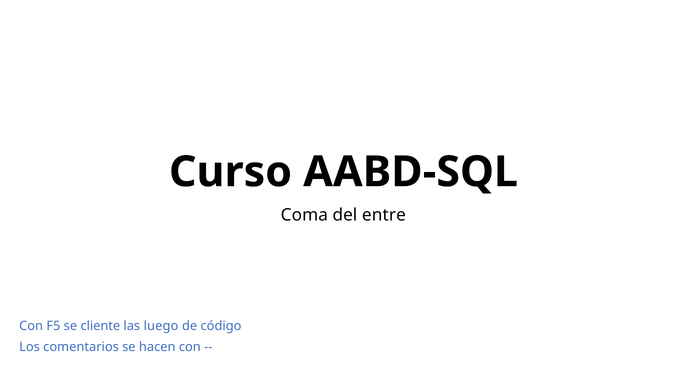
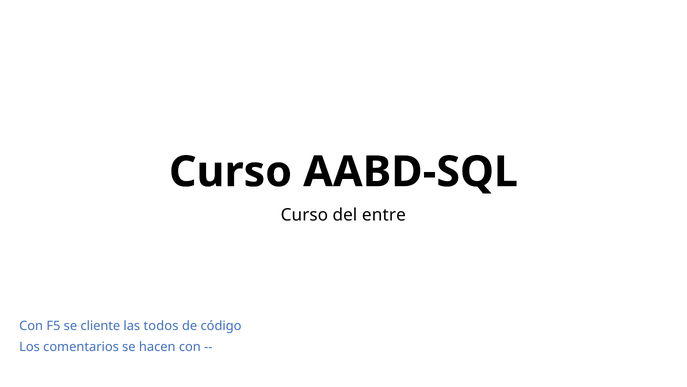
Coma: Coma -> Curso (304, 215)
luego: luego -> todos (161, 325)
